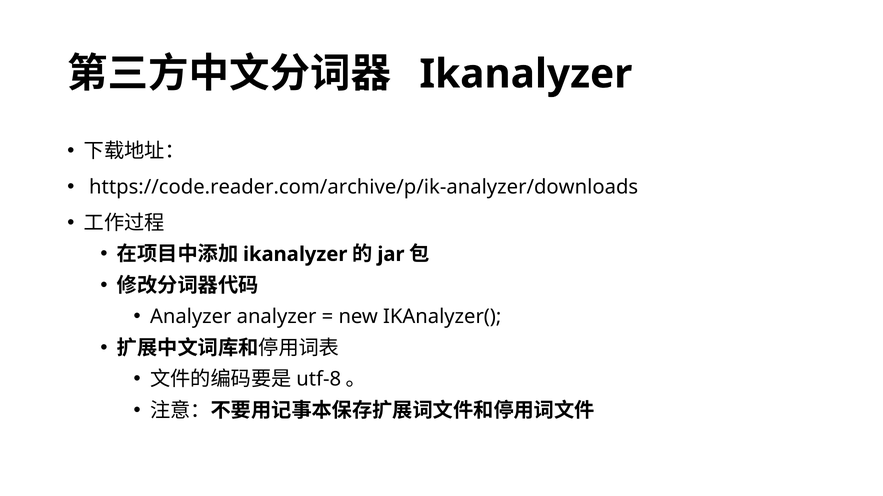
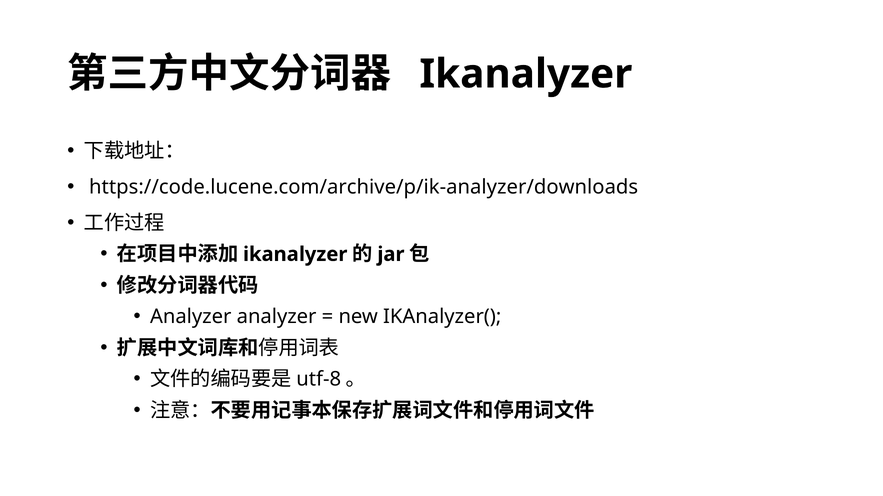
https://code.reader.com/archive/p/ik-analyzer/downloads: https://code.reader.com/archive/p/ik-analyzer/downloads -> https://code.lucene.com/archive/p/ik-analyzer/downloads (364, 187)
